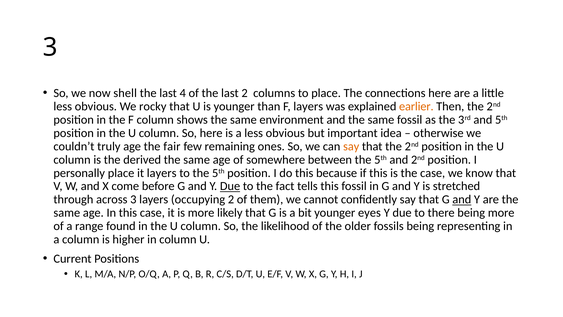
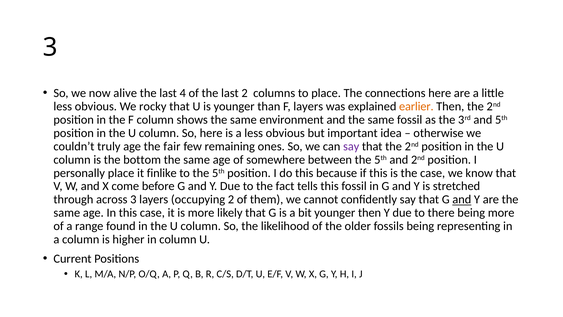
shell: shell -> alive (125, 93)
say colour: orange -> purple (351, 146)
derived: derived -> bottom (142, 159)
it layers: layers -> finlike (162, 173)
Due underline: present -> none (230, 186)
younger eyes: eyes -> then (370, 213)
